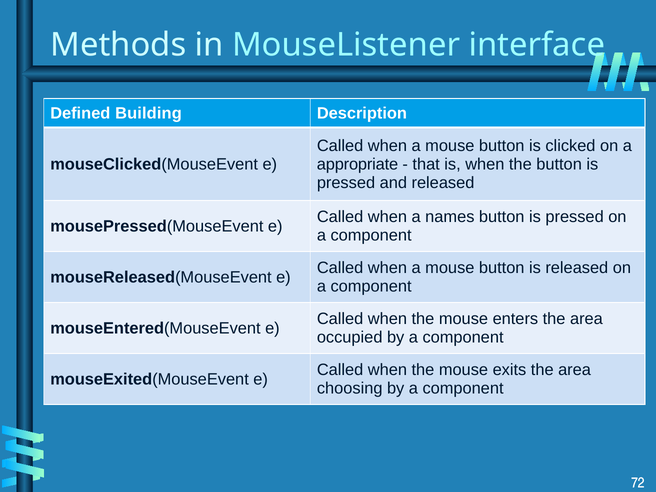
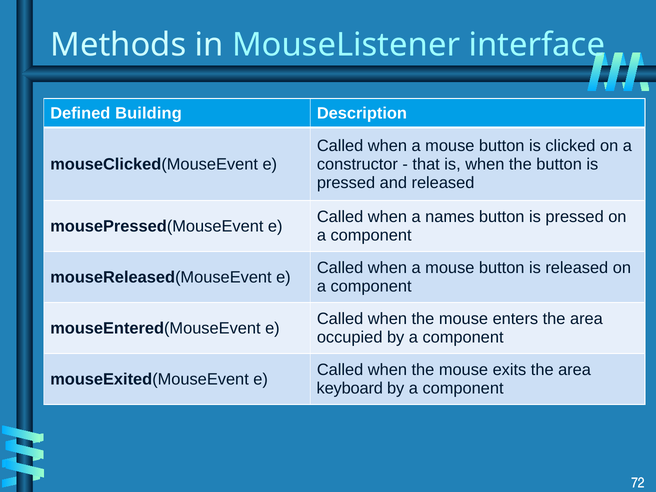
appropriate: appropriate -> constructor (357, 164)
choosing: choosing -> keyboard (350, 388)
